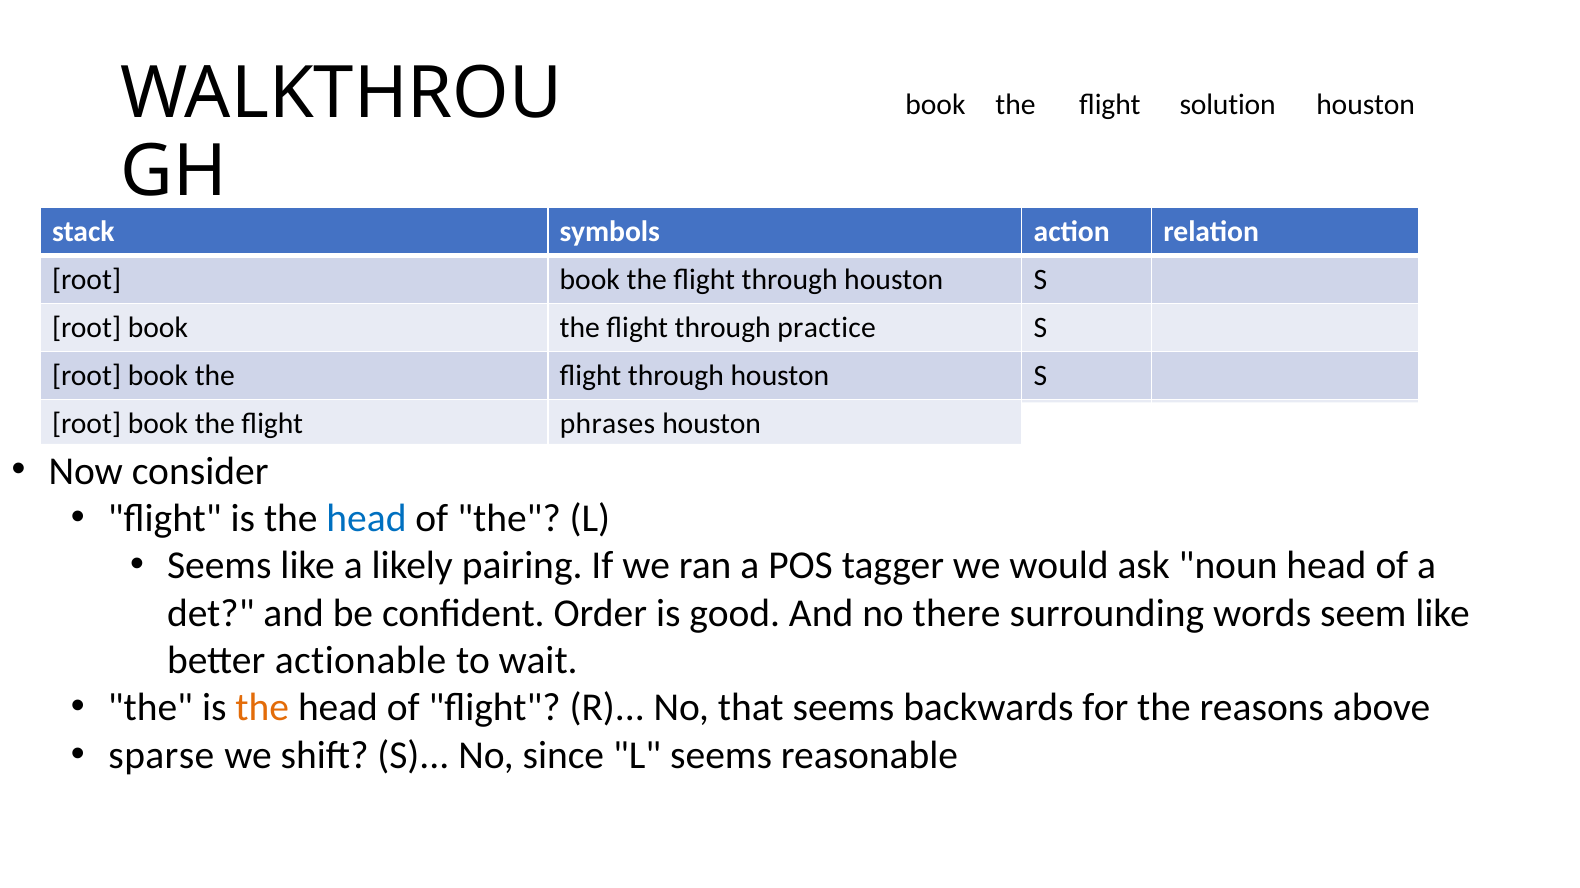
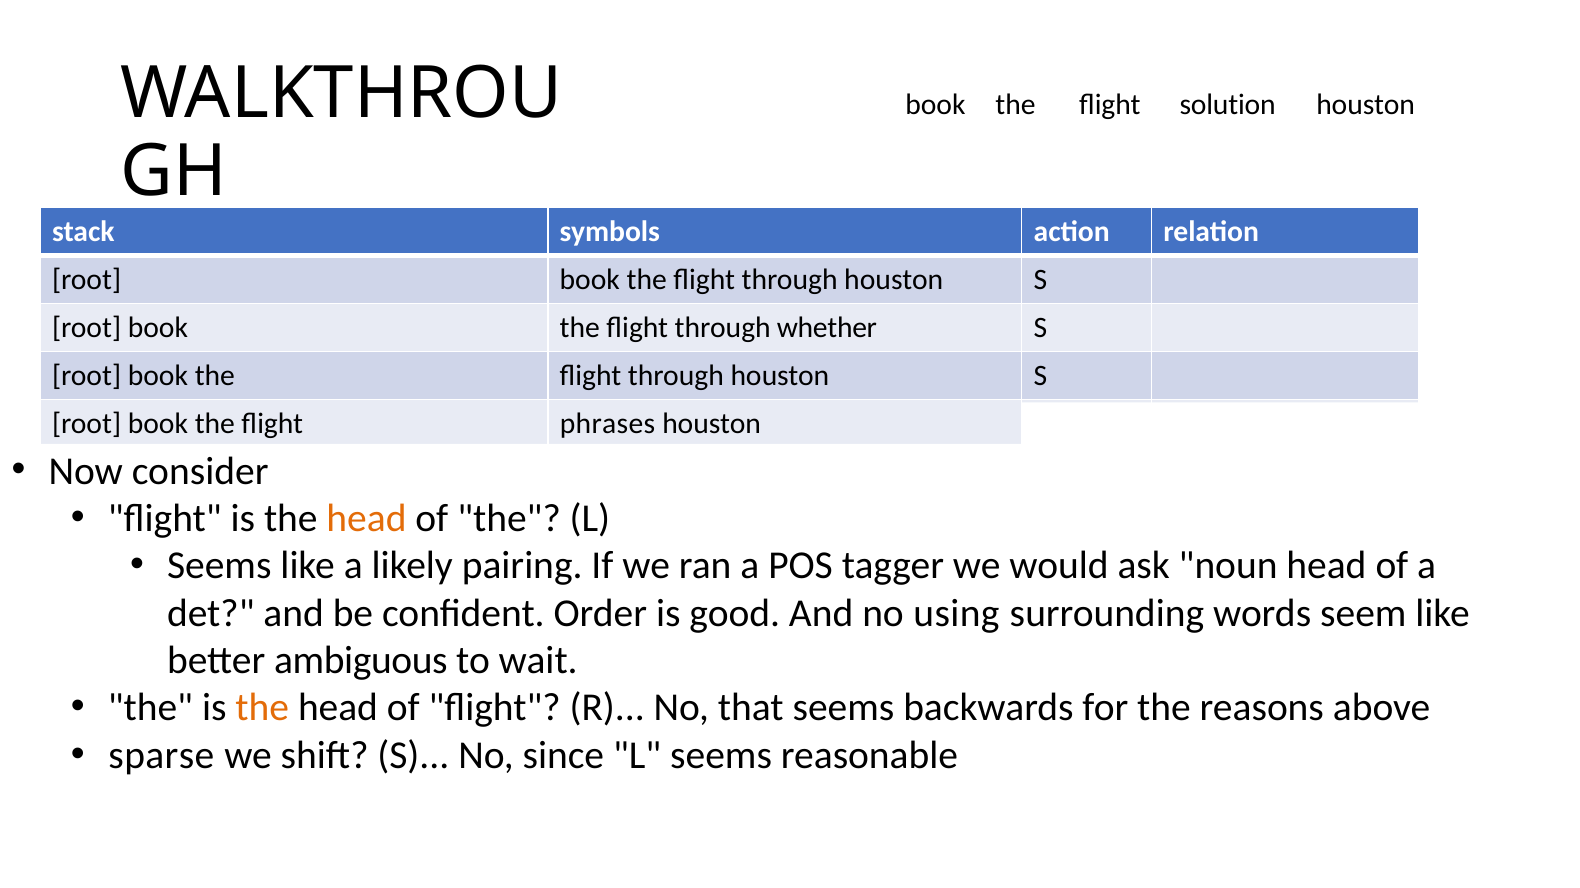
practice: practice -> whether (827, 328)
head colour: blue -> orange (366, 519)
there: there -> using (956, 614)
actionable: actionable -> ambiguous (361, 661)
